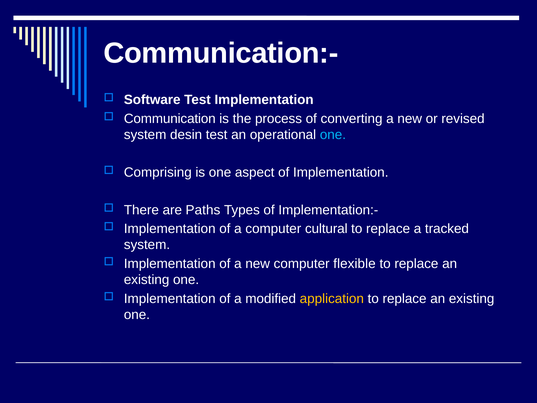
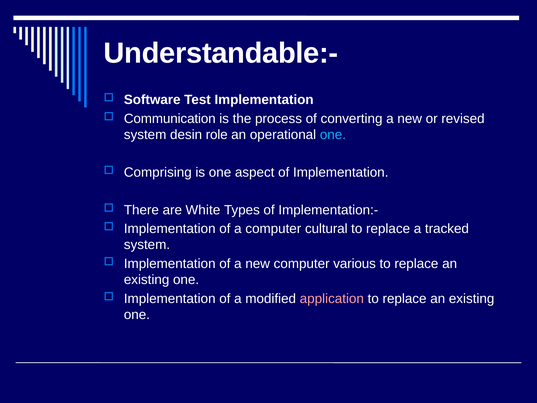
Communication:-: Communication:- -> Understandable:- (221, 53)
desin test: test -> role (217, 135)
Paths: Paths -> White (203, 210)
flexible: flexible -> various (355, 264)
application colour: yellow -> pink (332, 298)
